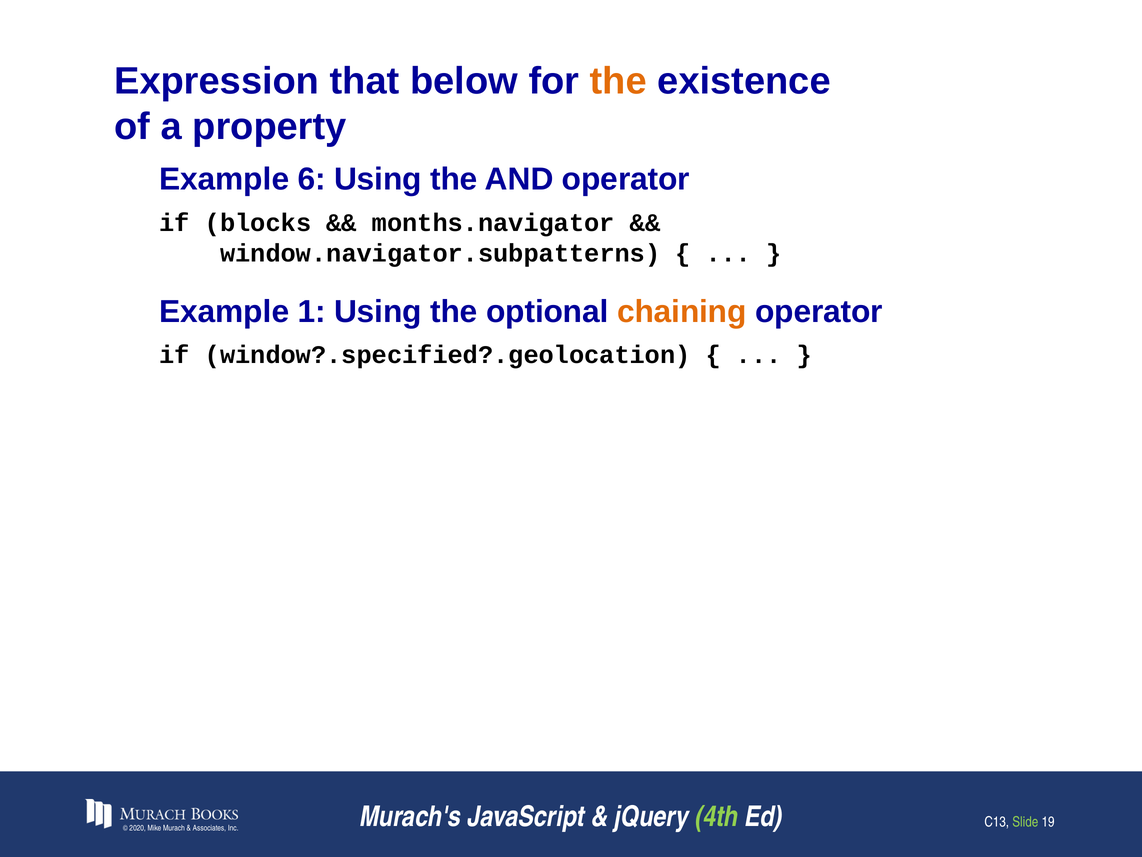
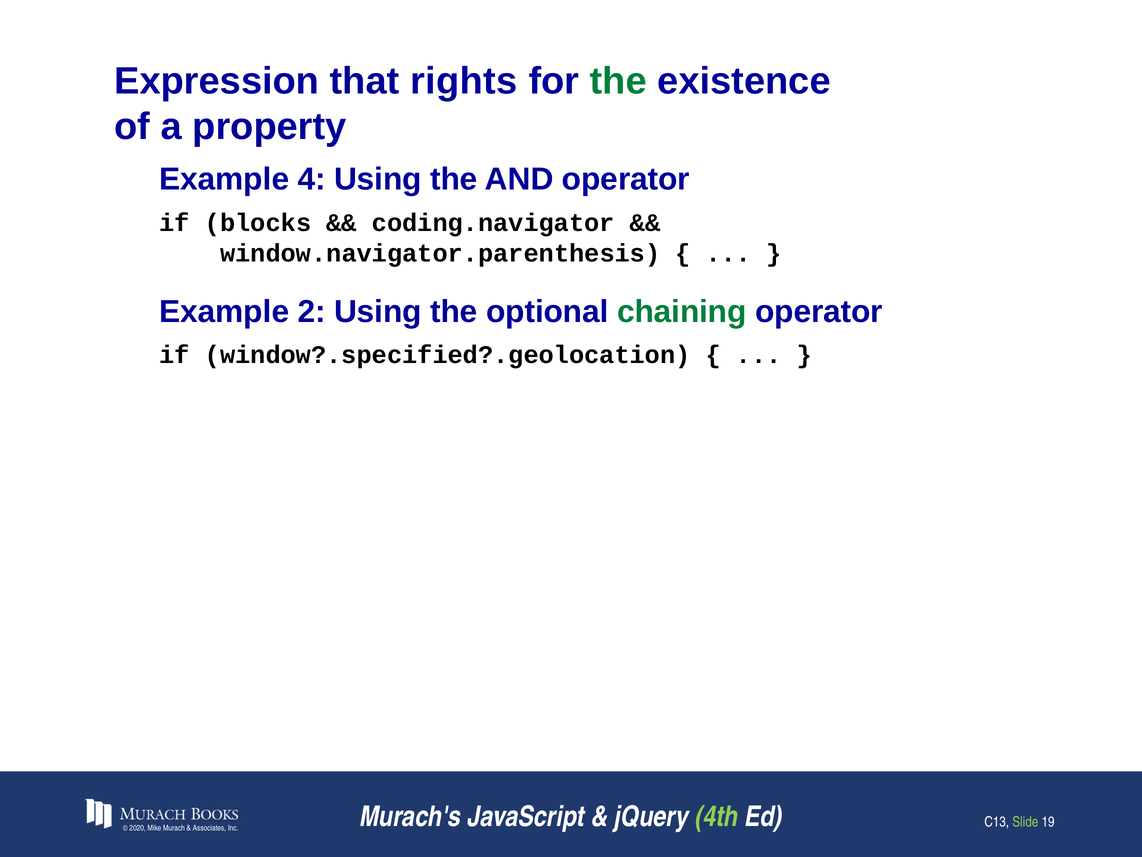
below: below -> rights (464, 81)
the colour: orange -> green (618, 81)
6: 6 -> 4 (312, 179)
months.navigator: months.navigator -> coding.navigator (493, 223)
window.navigator.subpatterns: window.navigator.subpatterns -> window.navigator.parenthesis (440, 253)
1: 1 -> 2 (312, 312)
chaining colour: orange -> green (682, 312)
